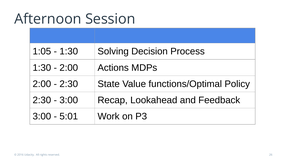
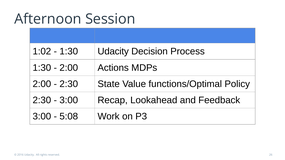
1:05: 1:05 -> 1:02 (42, 52)
1:30 Solving: Solving -> Udacity (113, 52)
5:01: 5:01 -> 5:08 (69, 117)
